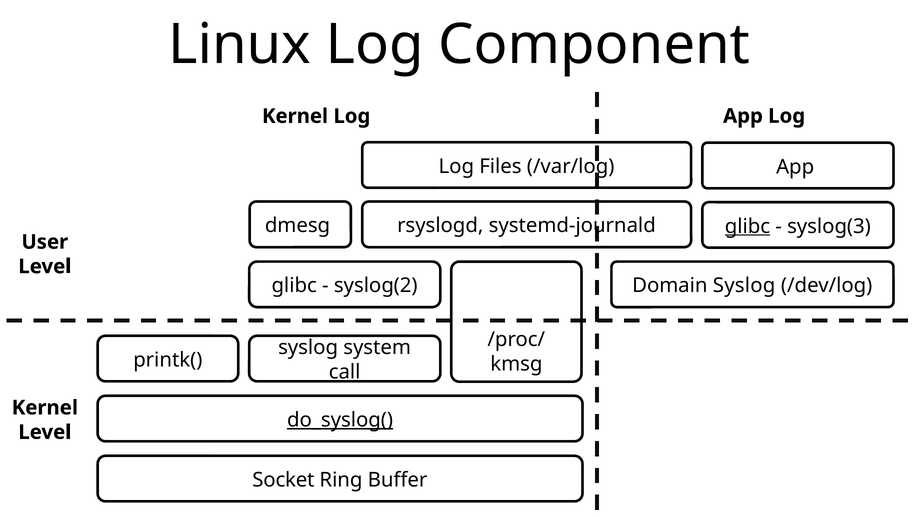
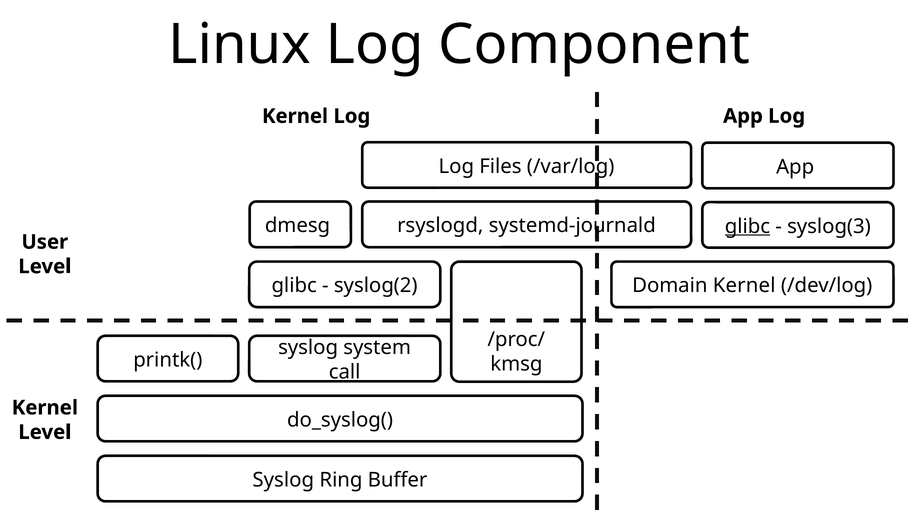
Domain Syslog: Syslog -> Kernel (744, 286)
do_syslog( underline: present -> none (340, 420)
Socket: Socket -> Syslog (283, 480)
